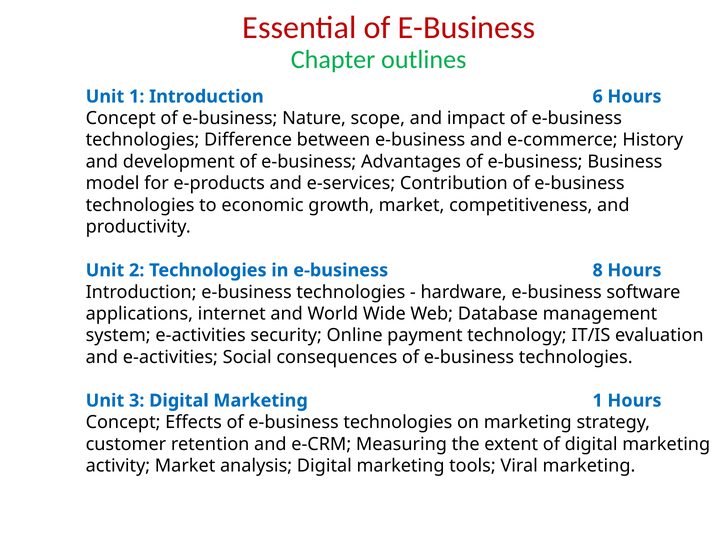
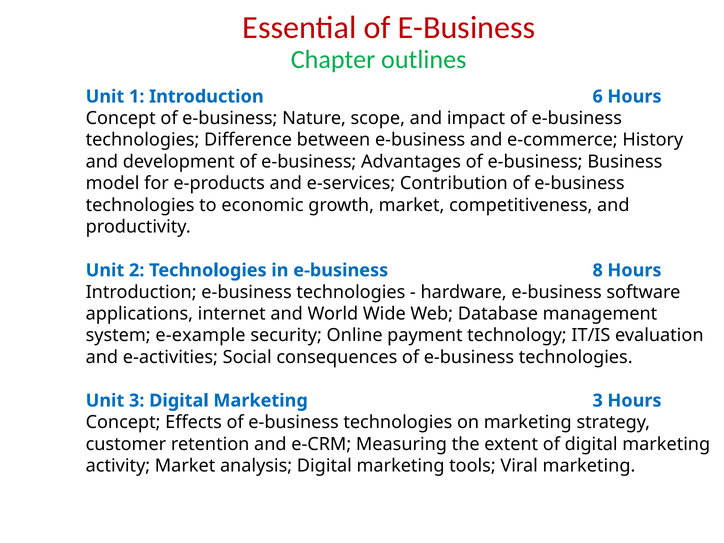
system e-activities: e-activities -> e-example (200, 335)
Marketing 1: 1 -> 3 (598, 401)
